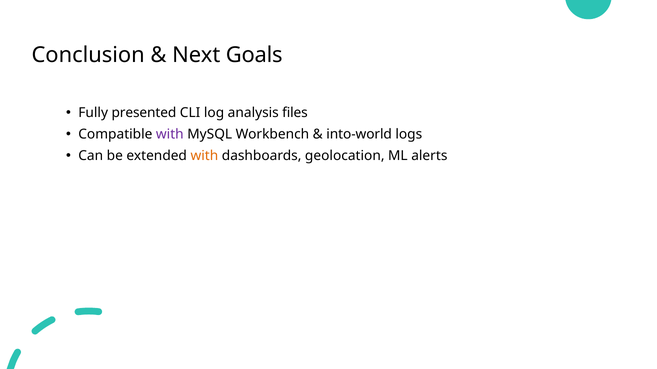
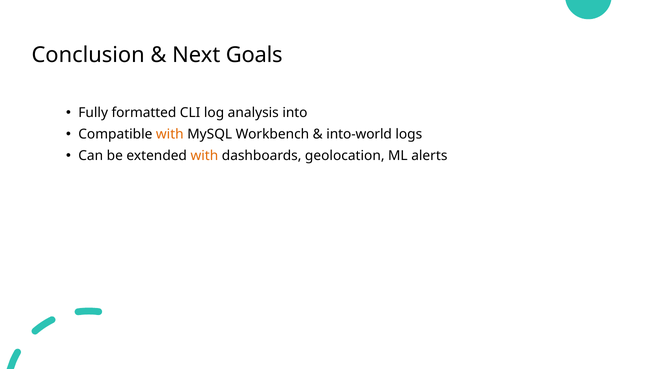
presented: presented -> formatted (144, 113)
files: files -> into (295, 113)
with colour: purple -> orange (170, 134)
